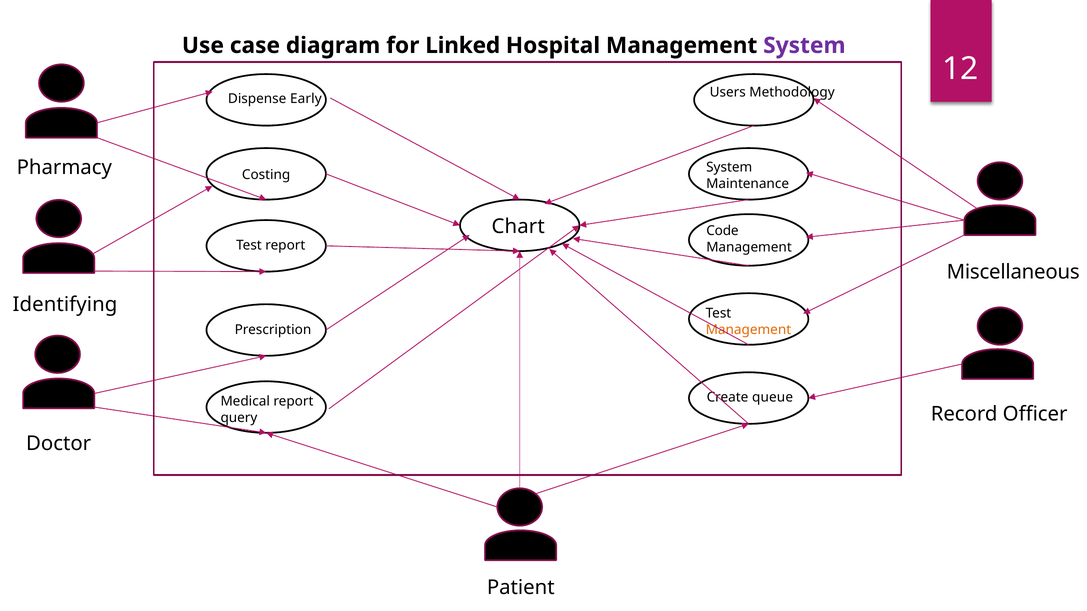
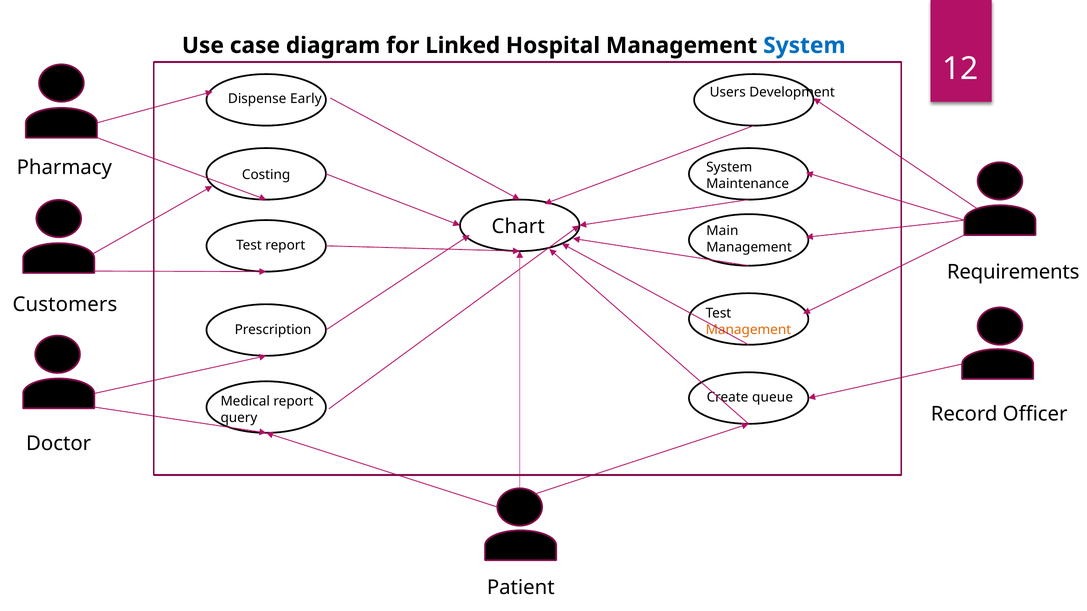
System colour: purple -> blue (804, 46)
Methodology: Methodology -> Development (792, 92)
Code: Code -> Main (722, 231)
Miscellaneous: Miscellaneous -> Requirements (1013, 272)
Identifying: Identifying -> Customers (65, 305)
